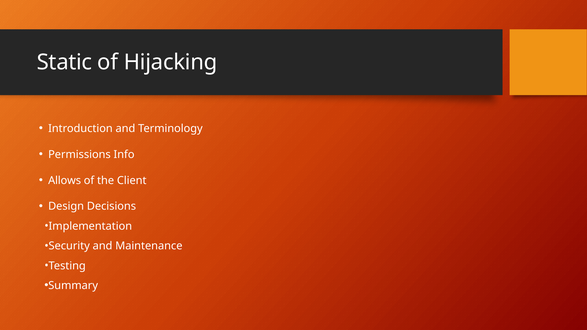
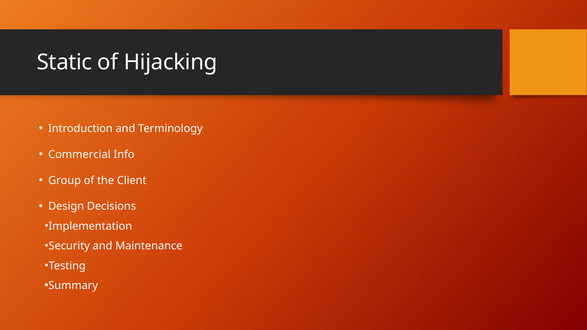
Permissions: Permissions -> Commercial (79, 155)
Allows: Allows -> Group (65, 181)
